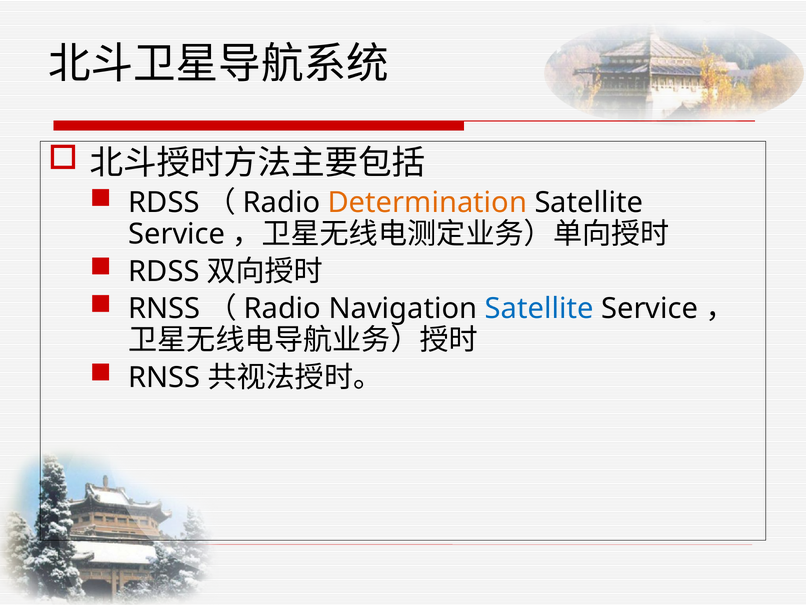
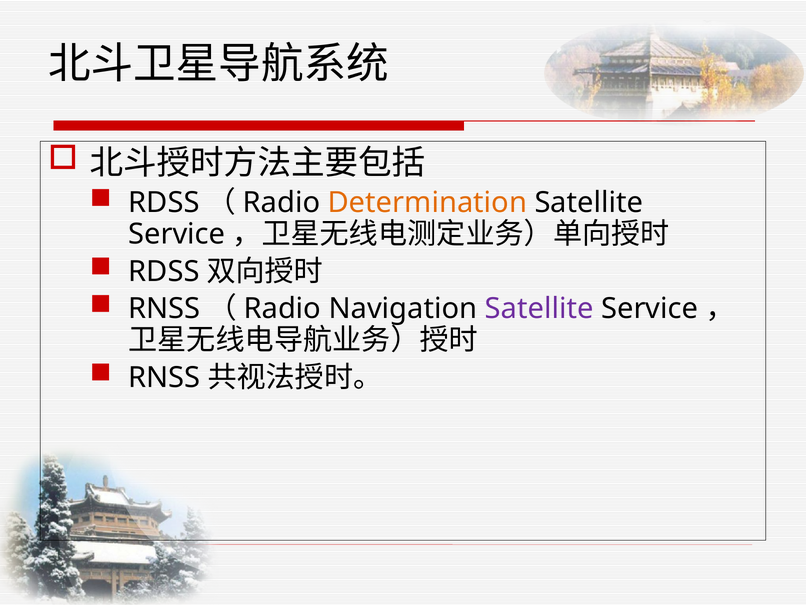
Satellite colour: blue -> purple (539, 308)
